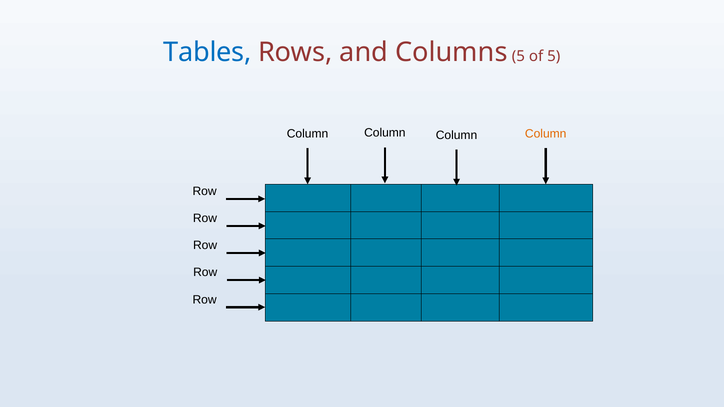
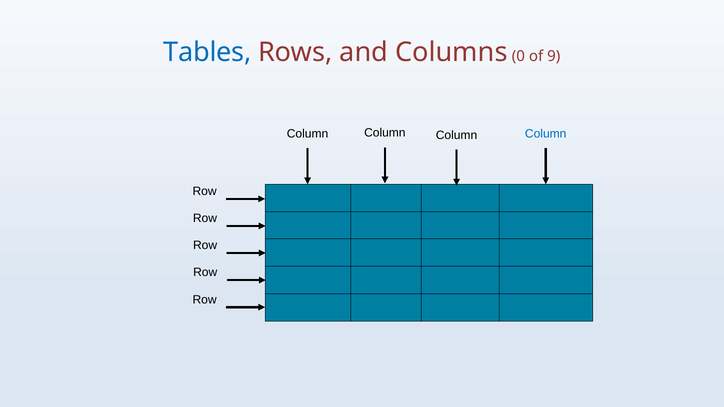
Columns 5: 5 -> 0 (518, 56)
of 5: 5 -> 9 (554, 56)
Column colour: orange -> blue (546, 134)
